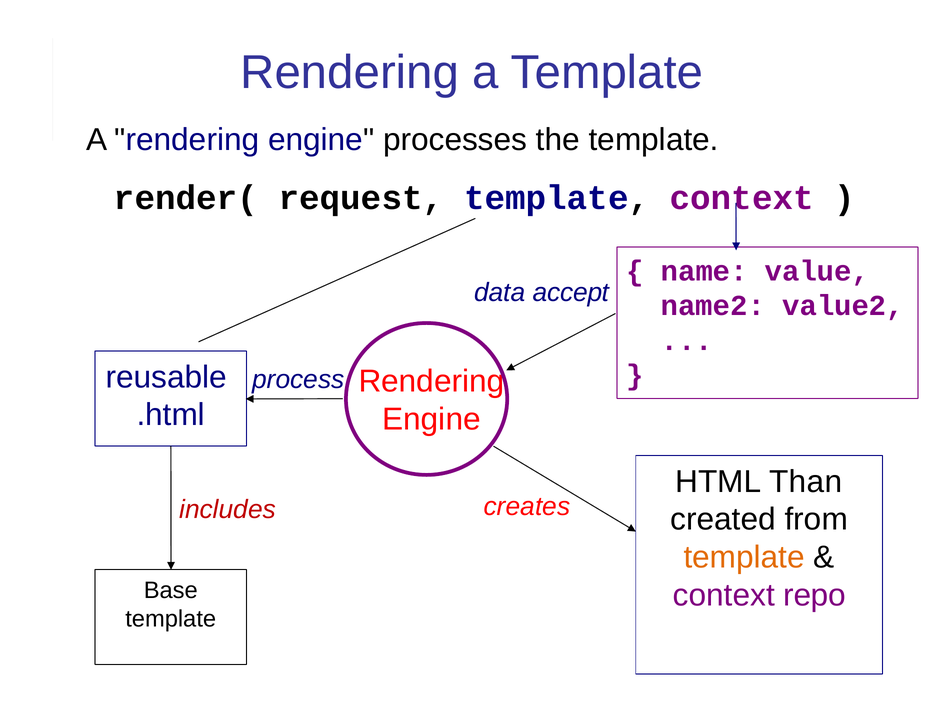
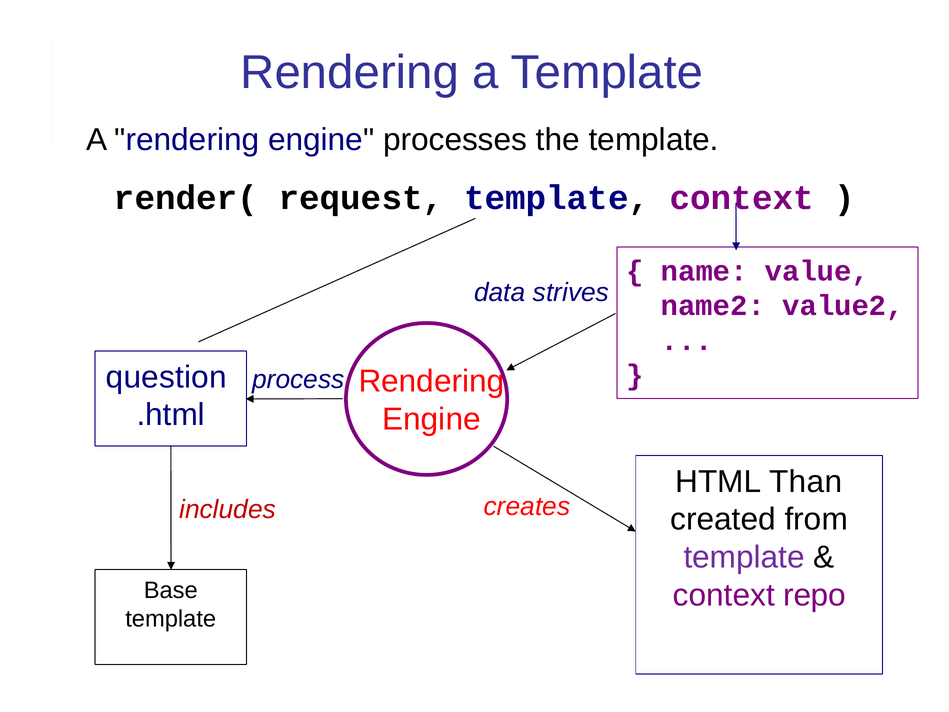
accept: accept -> strives (571, 292)
reusable: reusable -> question (166, 377)
template colour: orange -> purple (744, 557)
